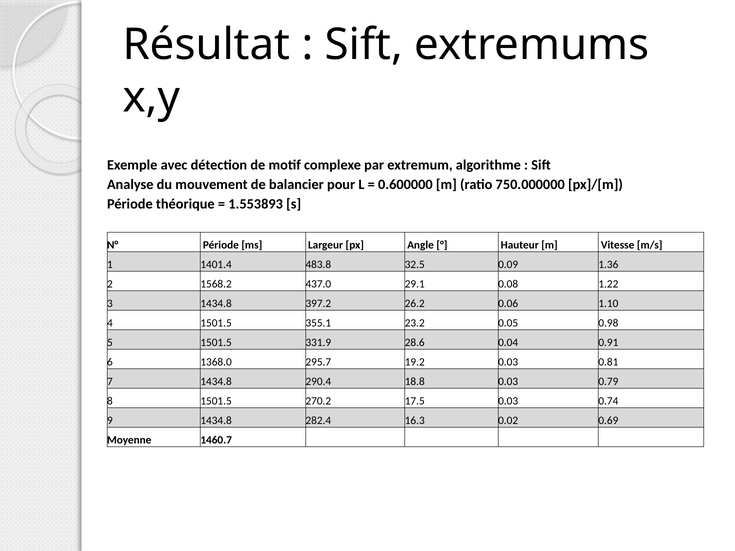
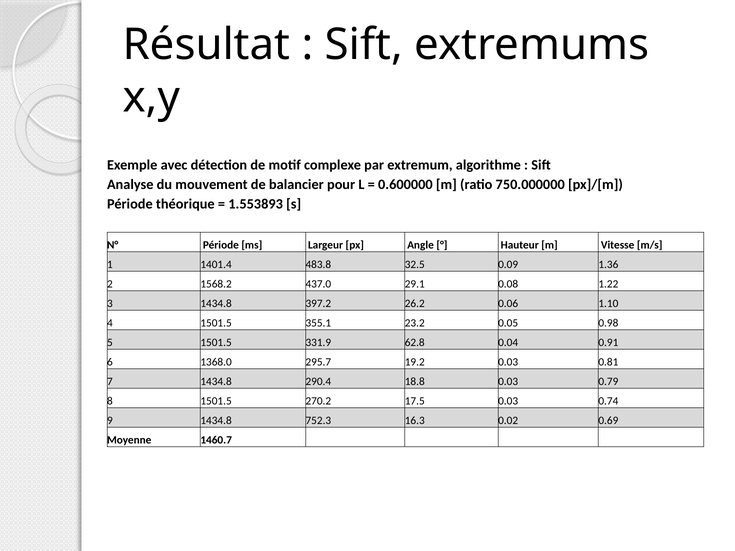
28.6: 28.6 -> 62.8 (415, 343)
282.4: 282.4 -> 752.3 (318, 421)
